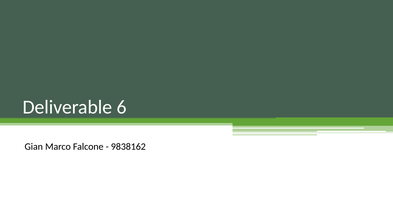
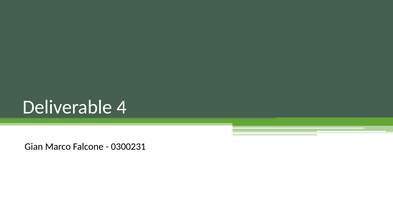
6: 6 -> 4 (122, 107)
9838162: 9838162 -> 0300231 (128, 147)
